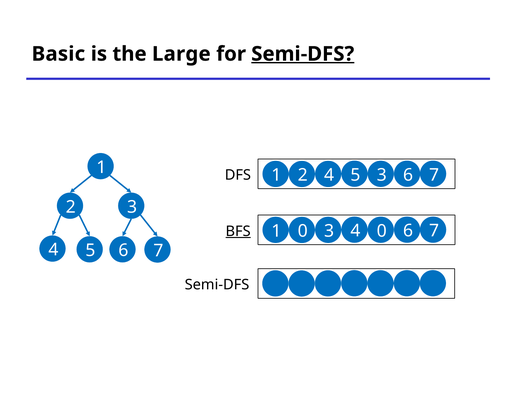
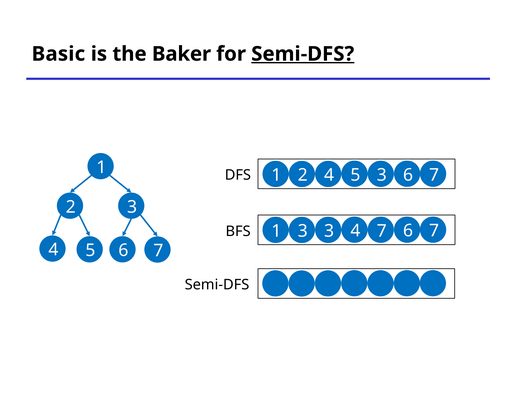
Large: Large -> Baker (182, 54)
1 0: 0 -> 3 (303, 231)
4 0: 0 -> 7 (382, 231)
BFS underline: present -> none (238, 231)
